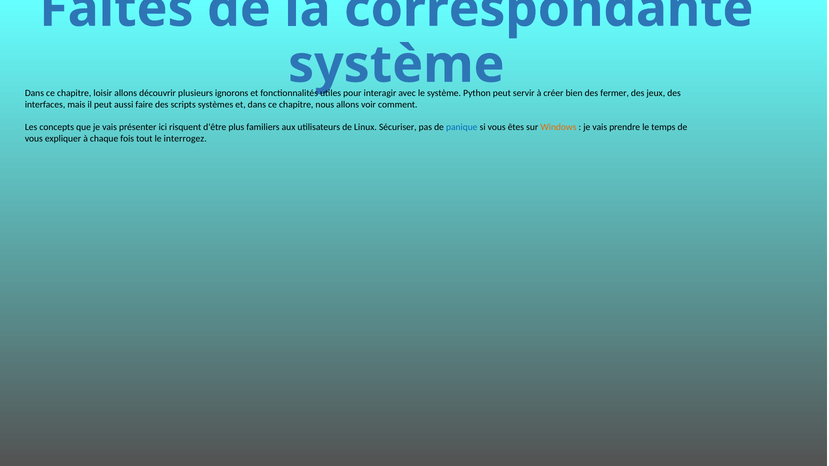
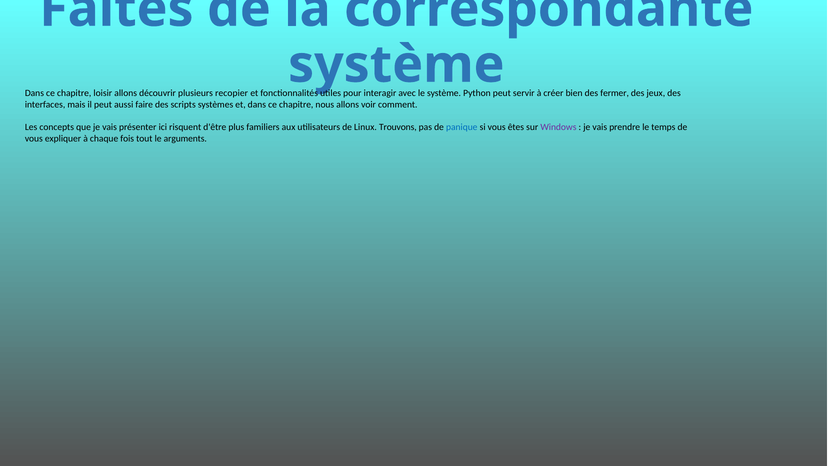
ignorons: ignorons -> recopier (232, 93)
Sécuriser: Sécuriser -> Trouvons (398, 127)
Windows colour: orange -> purple (558, 127)
interrogez: interrogez -> arguments (185, 139)
